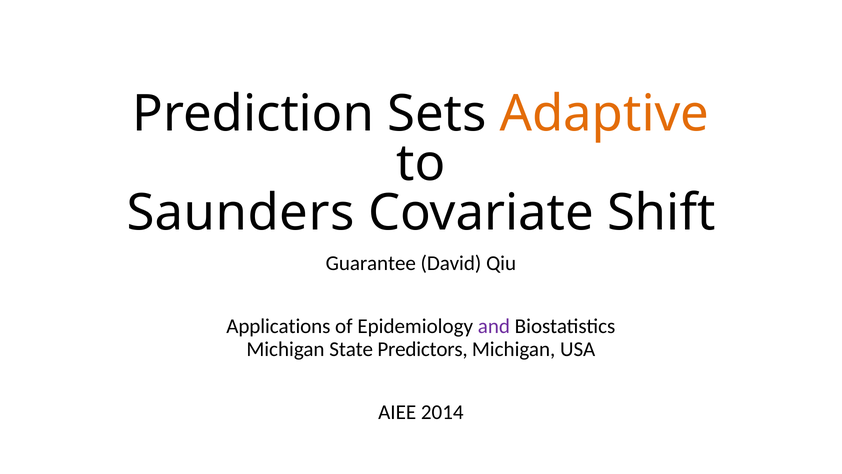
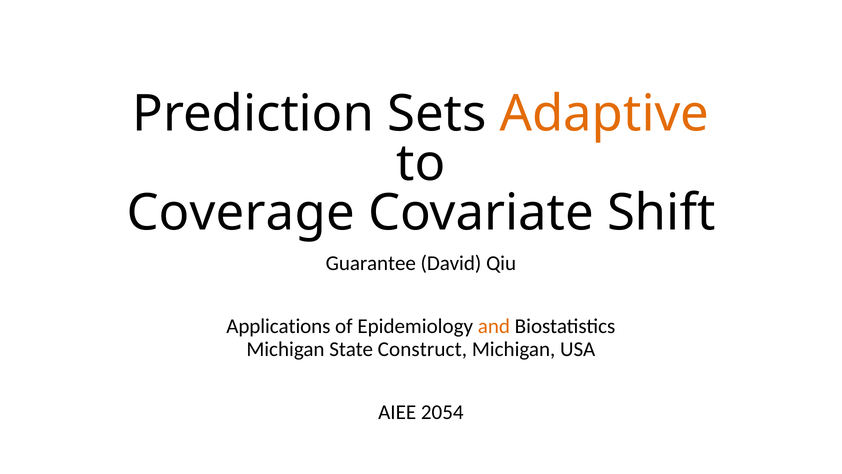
Saunders: Saunders -> Coverage (241, 213)
and colour: purple -> orange (494, 326)
Predictors: Predictors -> Construct (422, 349)
2014: 2014 -> 2054 (442, 412)
